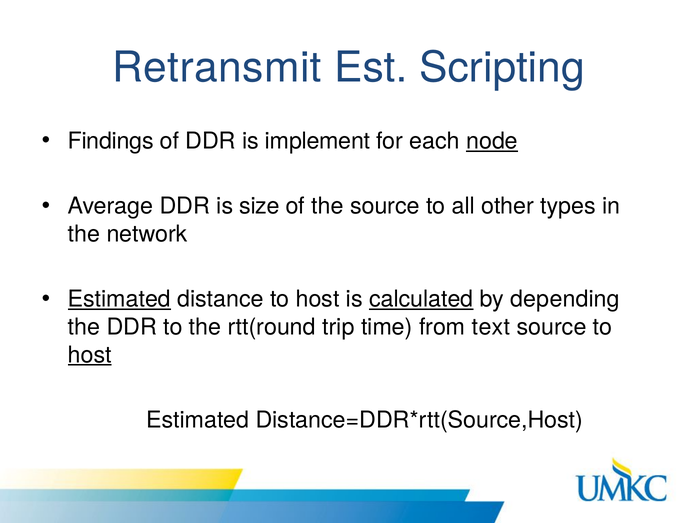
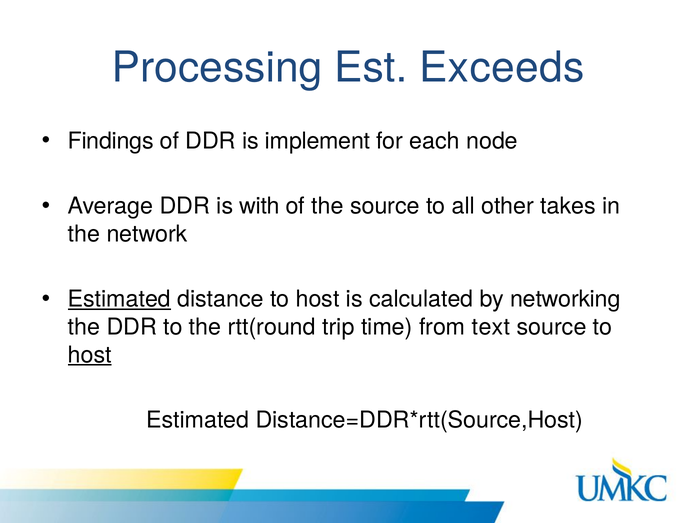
Retransmit: Retransmit -> Processing (217, 67)
Scripting: Scripting -> Exceeds (502, 67)
node underline: present -> none (492, 141)
size: size -> with (259, 206)
types: types -> takes (568, 206)
calculated underline: present -> none (421, 299)
depending: depending -> networking (565, 299)
